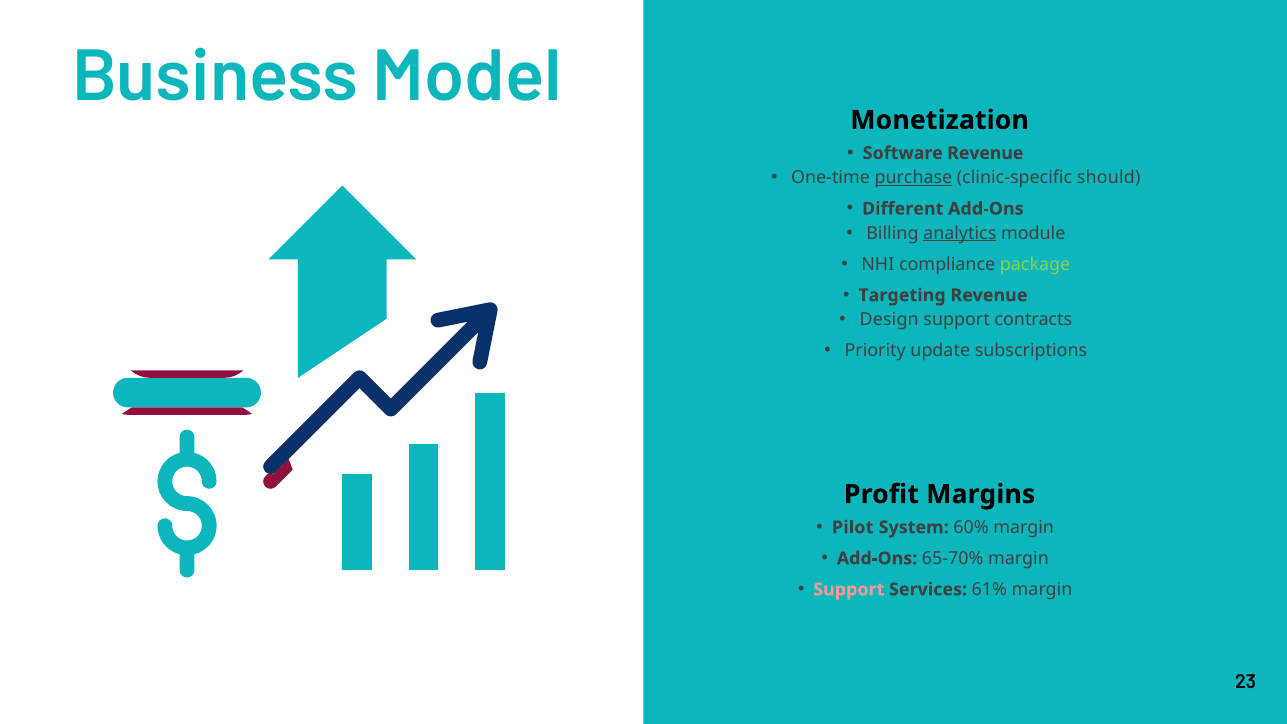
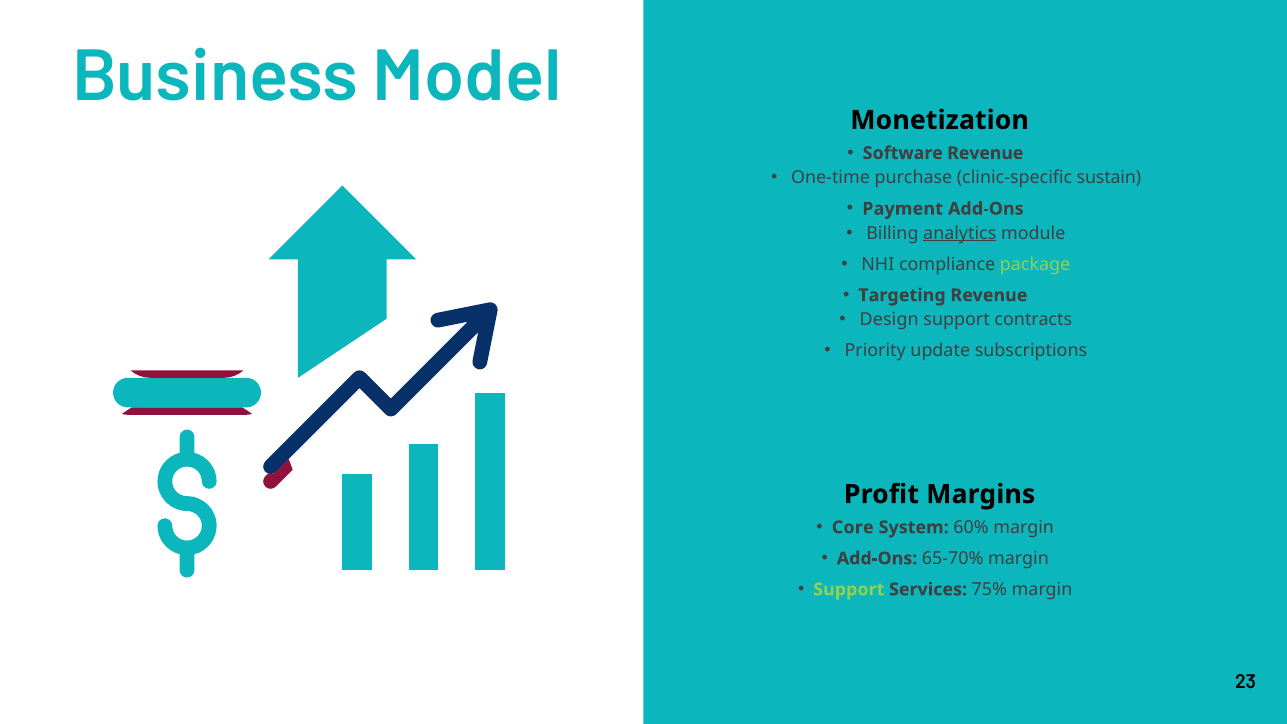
purchase underline: present -> none (913, 178)
should: should -> sustain (1109, 178)
Different: Different -> Payment (903, 209)
Pilot: Pilot -> Core (853, 527)
Support colour: pink -> light green (849, 589)
61%: 61% -> 75% (989, 589)
